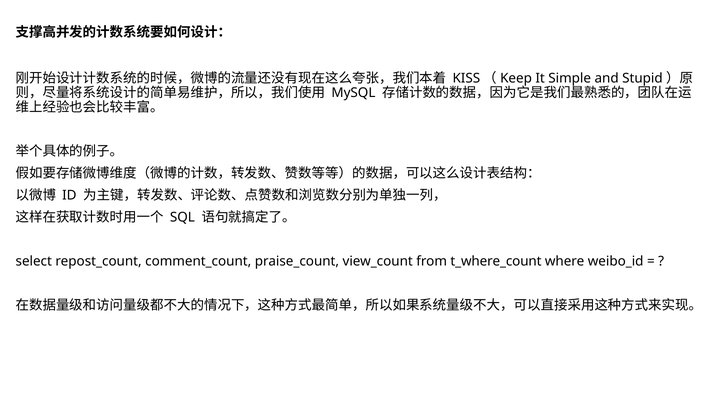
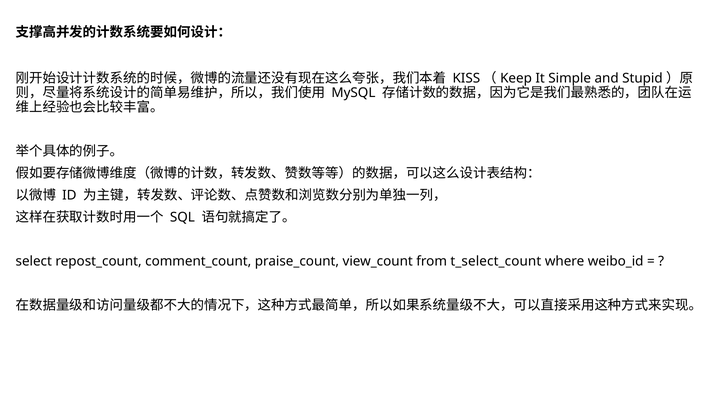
t_where_count: t_where_count -> t_select_count (496, 261)
